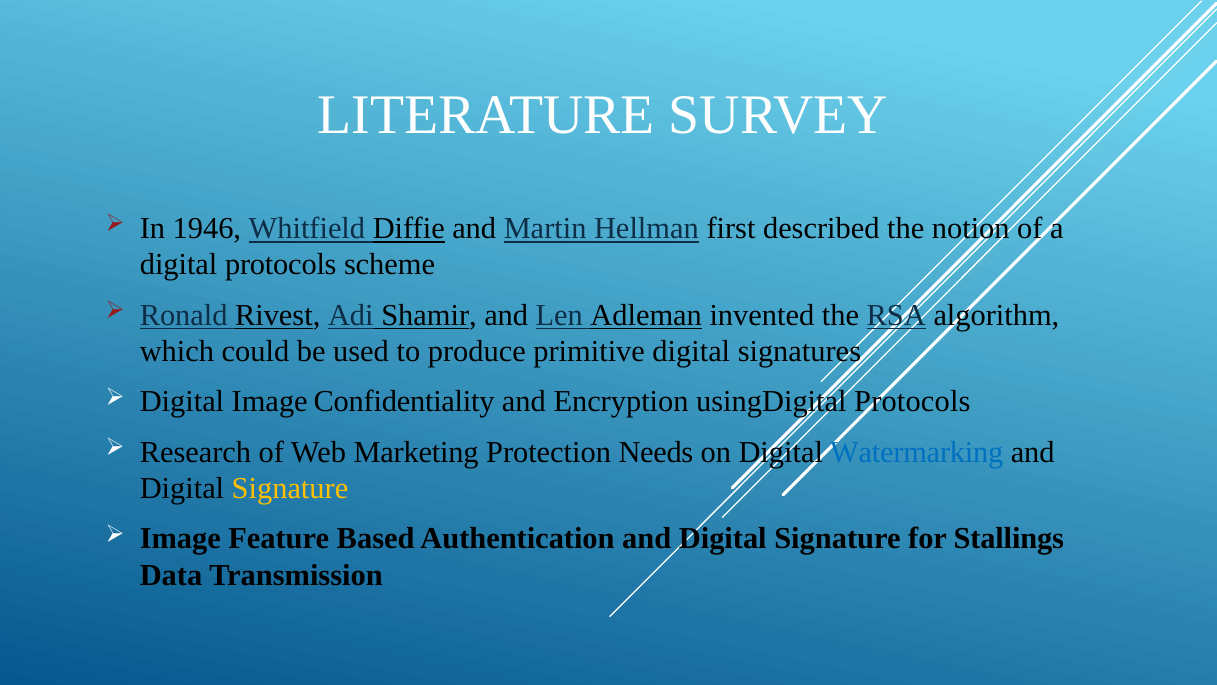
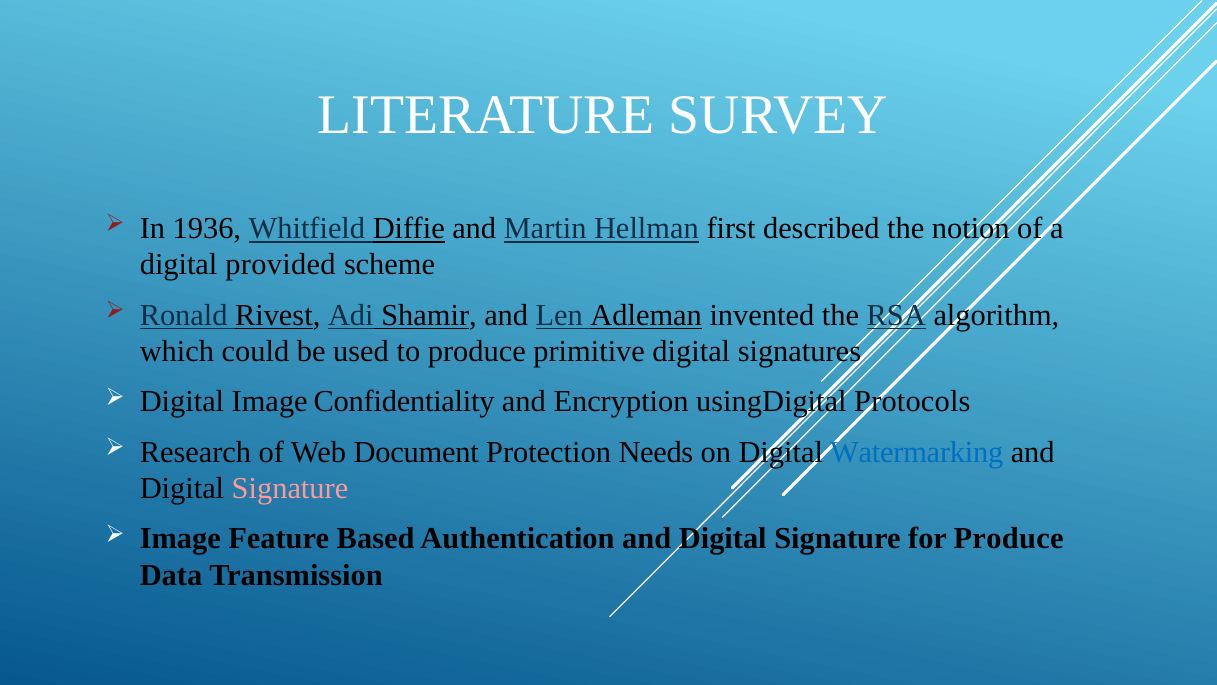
1946: 1946 -> 1936 (207, 228)
digital protocols: protocols -> provided (281, 265)
Marketing: Marketing -> Document (416, 452)
Signature colour: yellow -> pink (290, 488)
for Stallings: Stallings -> Produce (1009, 538)
